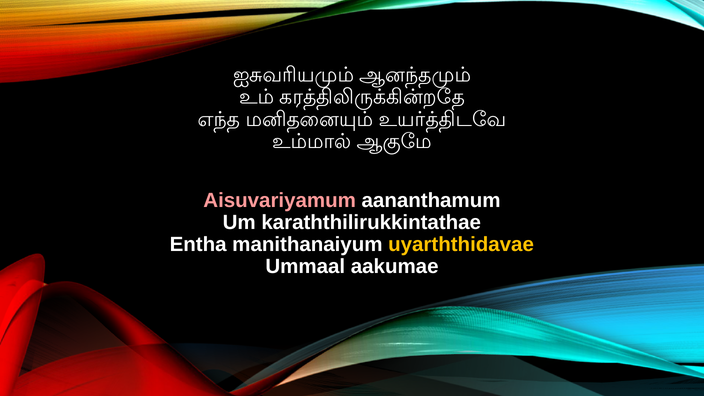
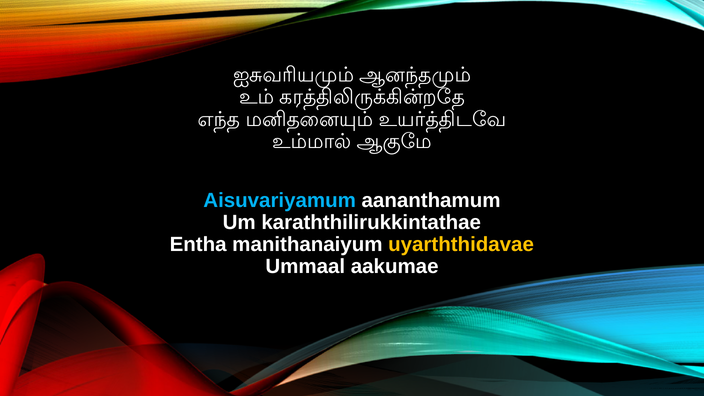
Aisuvariyamum colour: pink -> light blue (280, 200)
